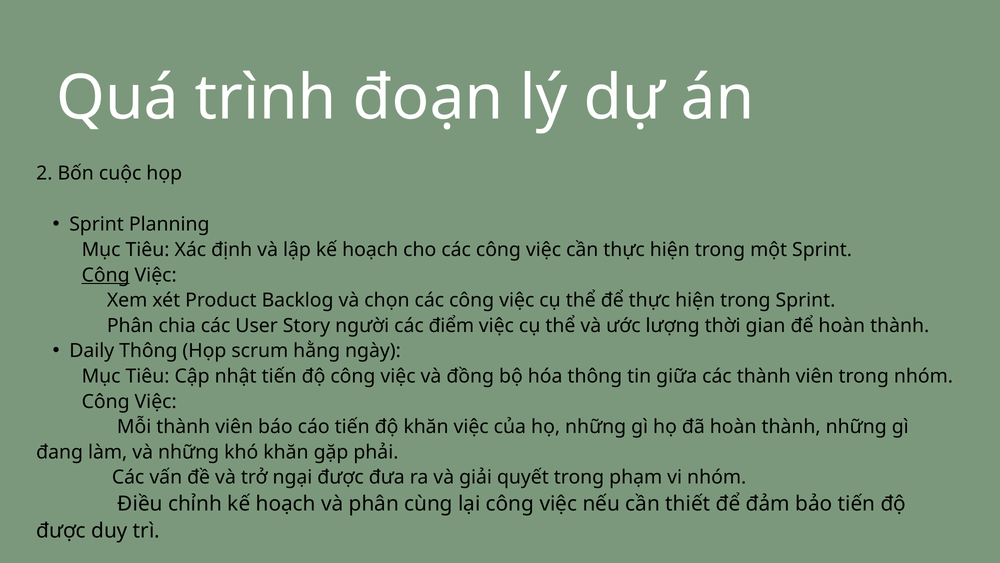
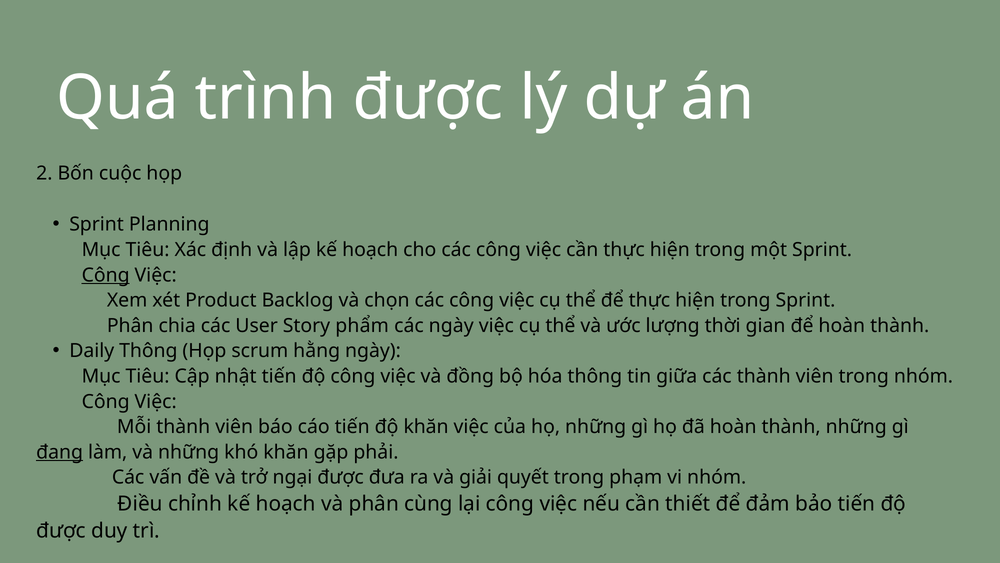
trình đoạn: đoạn -> được (428, 98)
người: người -> phẩm (362, 325)
các điểm: điểm -> ngày (451, 325)
đang underline: none -> present (60, 452)
